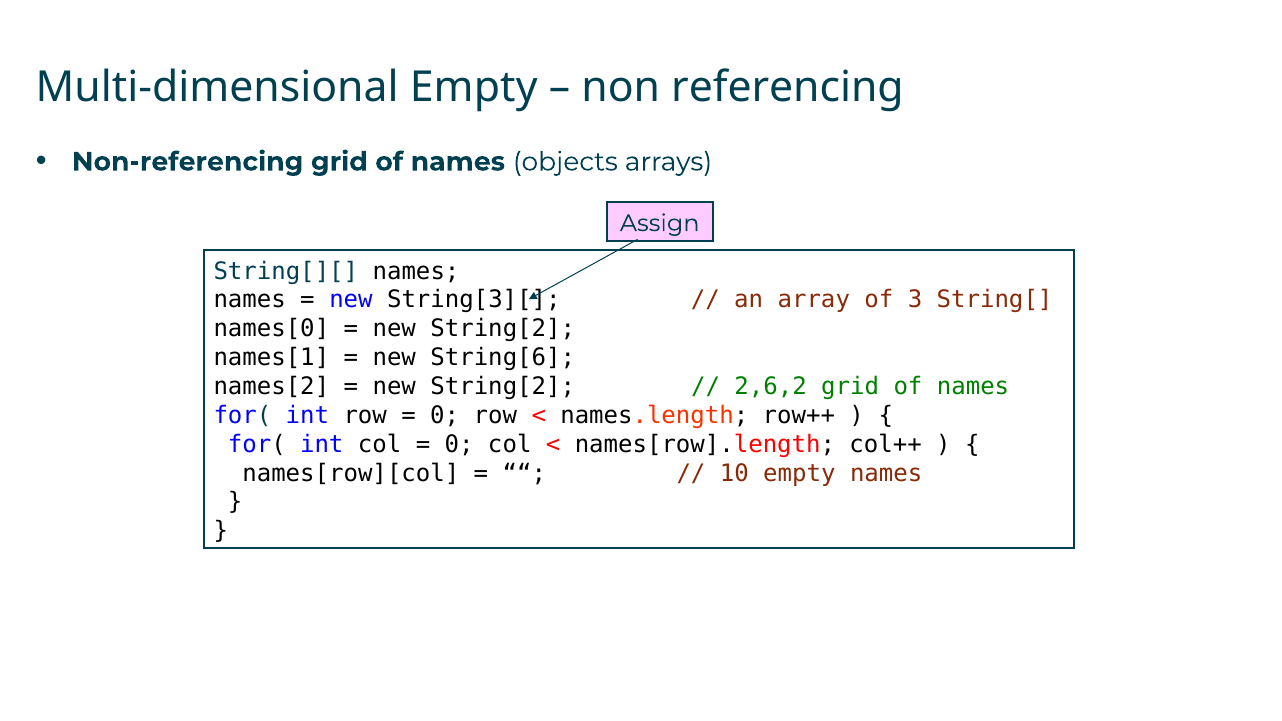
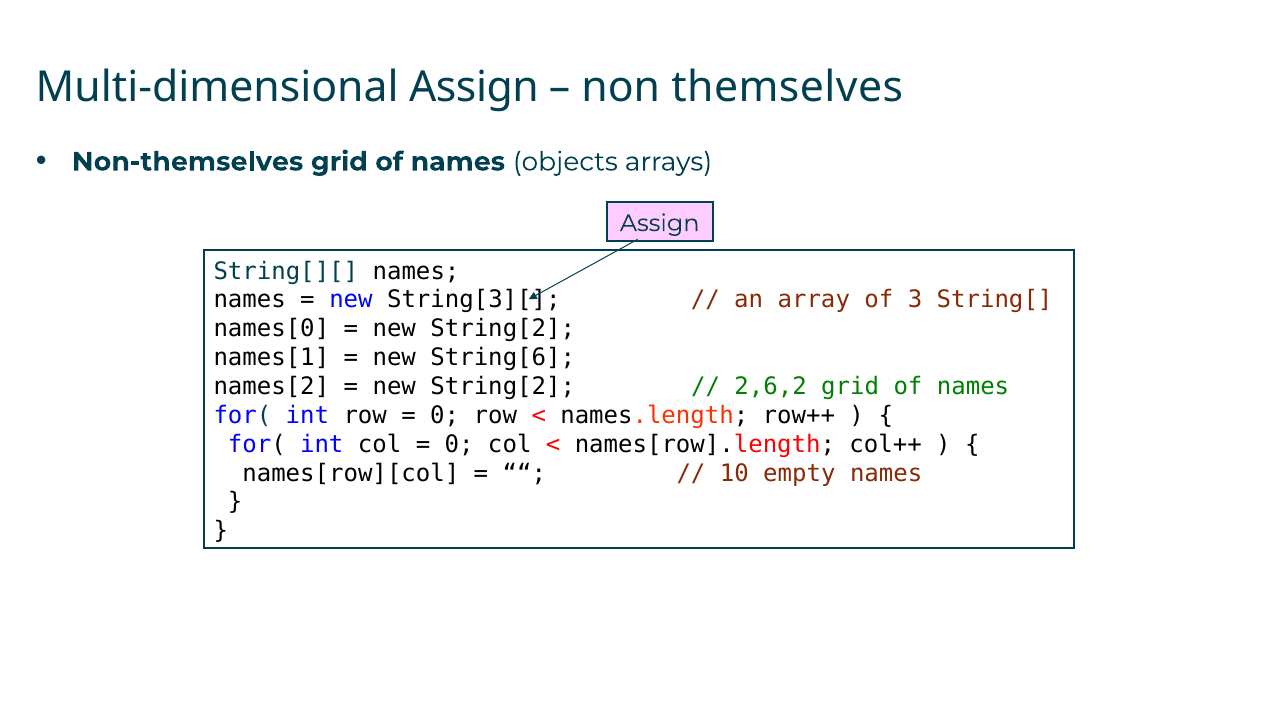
Multi-dimensional Empty: Empty -> Assign (474, 88)
referencing: referencing -> themselves (787, 88)
Non-referencing: Non-referencing -> Non-themselves (188, 162)
